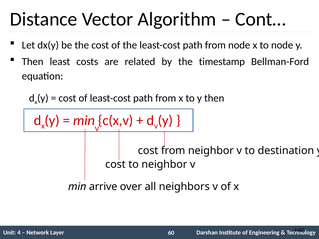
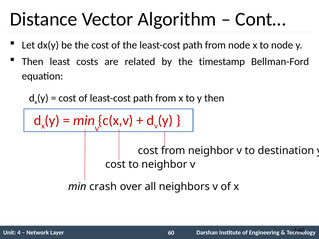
arrive: arrive -> crash (103, 187)
